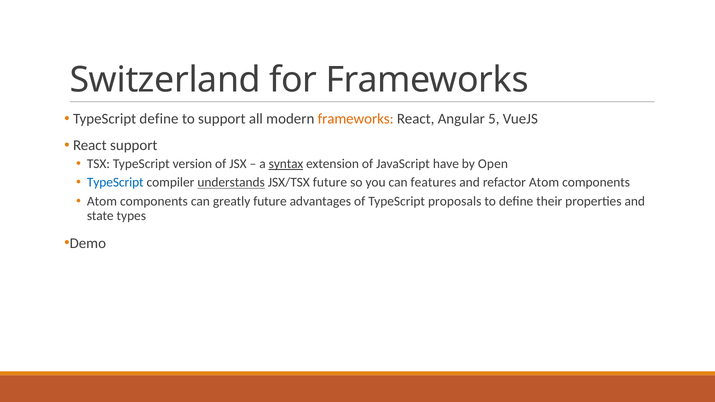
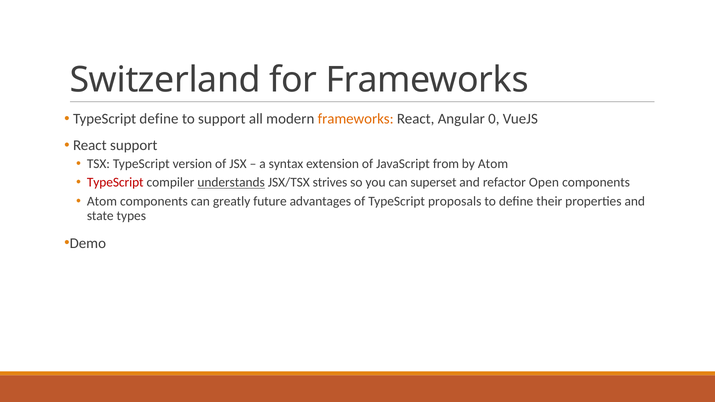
5: 5 -> 0 (494, 119)
syntax underline: present -> none (286, 164)
have: have -> from (446, 164)
by Open: Open -> Atom (493, 164)
TypeScript colour: blue -> red (115, 183)
JSX/TSX future: future -> strives (330, 183)
features: features -> superset (434, 183)
refactor Atom: Atom -> Open (544, 183)
